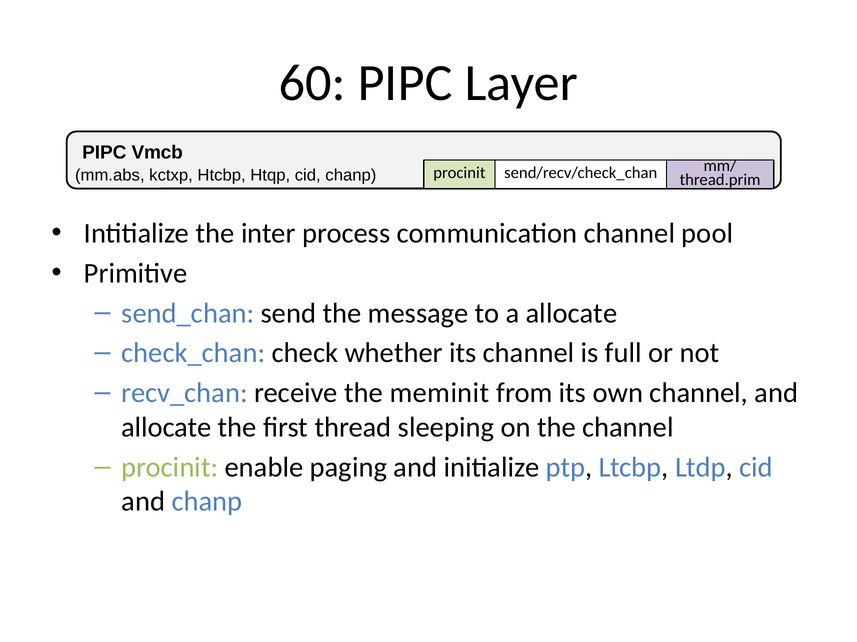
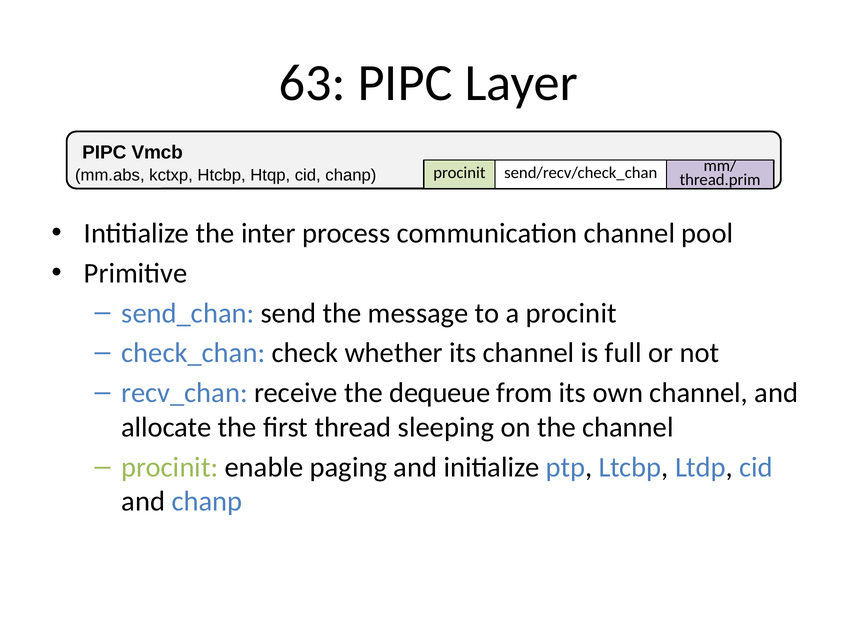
60: 60 -> 63 (312, 83)
a allocate: allocate -> procinit (571, 313)
meminit: meminit -> dequeue (440, 393)
